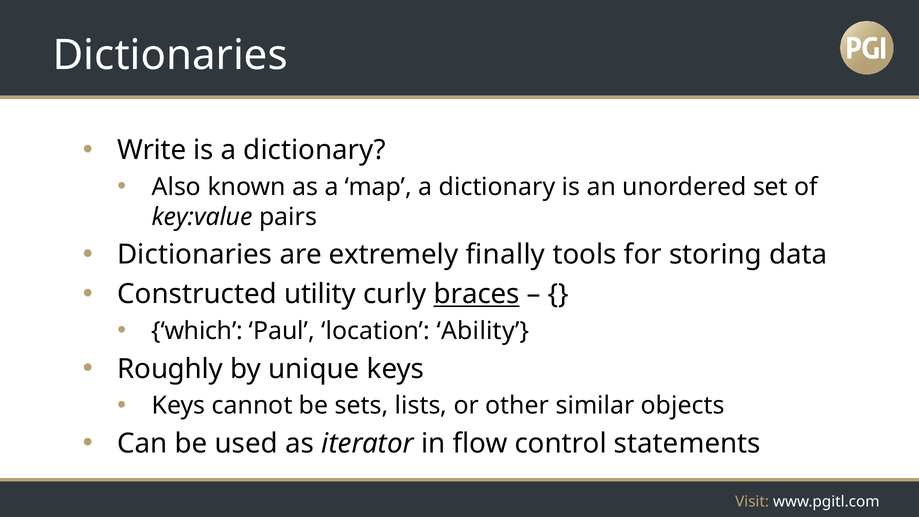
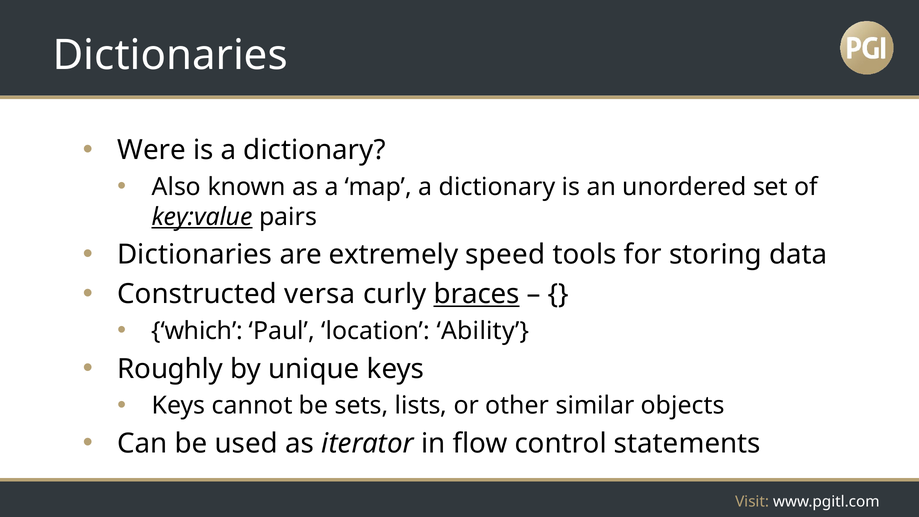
Write: Write -> Were (152, 150)
key:value underline: none -> present (202, 217)
finally: finally -> speed (505, 255)
utility: utility -> versa (320, 294)
